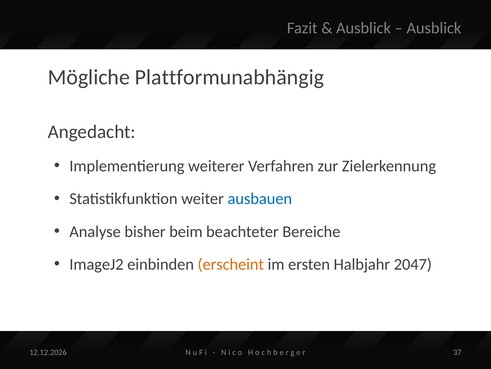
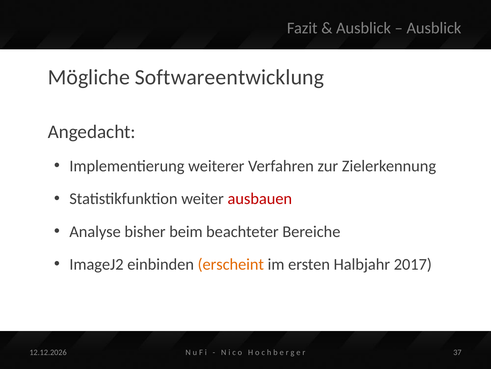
Plattformunabhängig: Plattformunabhängig -> Softwareentwicklung (229, 77)
ausbauen colour: blue -> red (260, 198)
2047: 2047 -> 2017 (413, 264)
